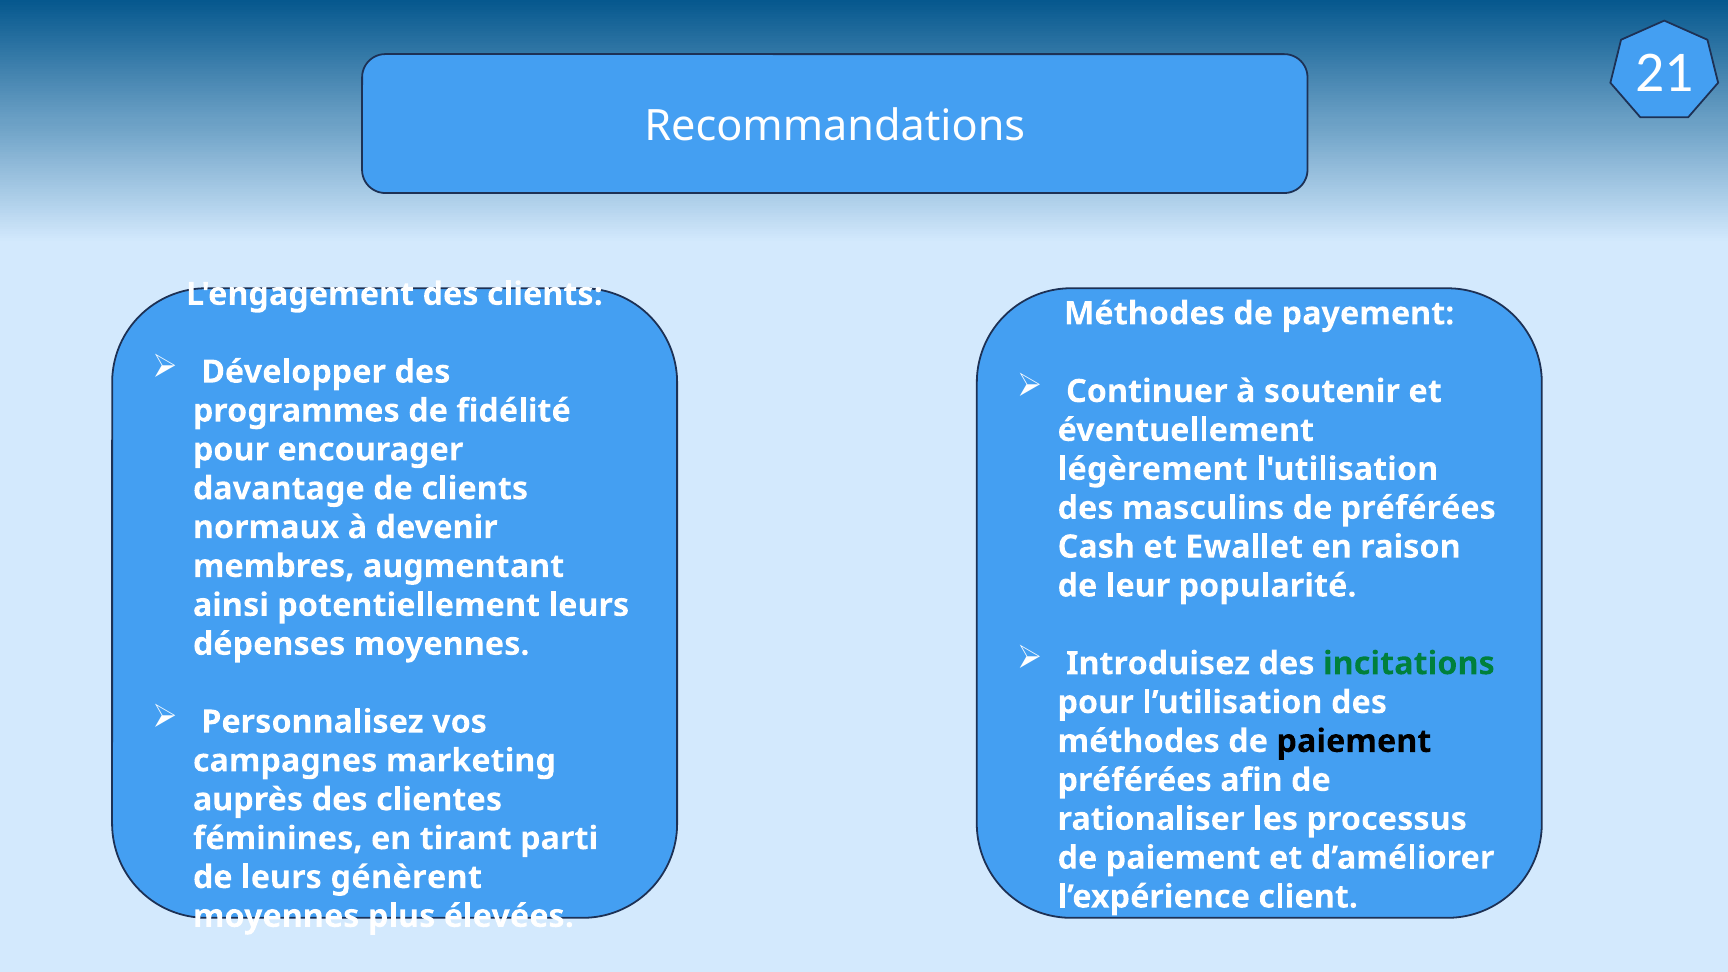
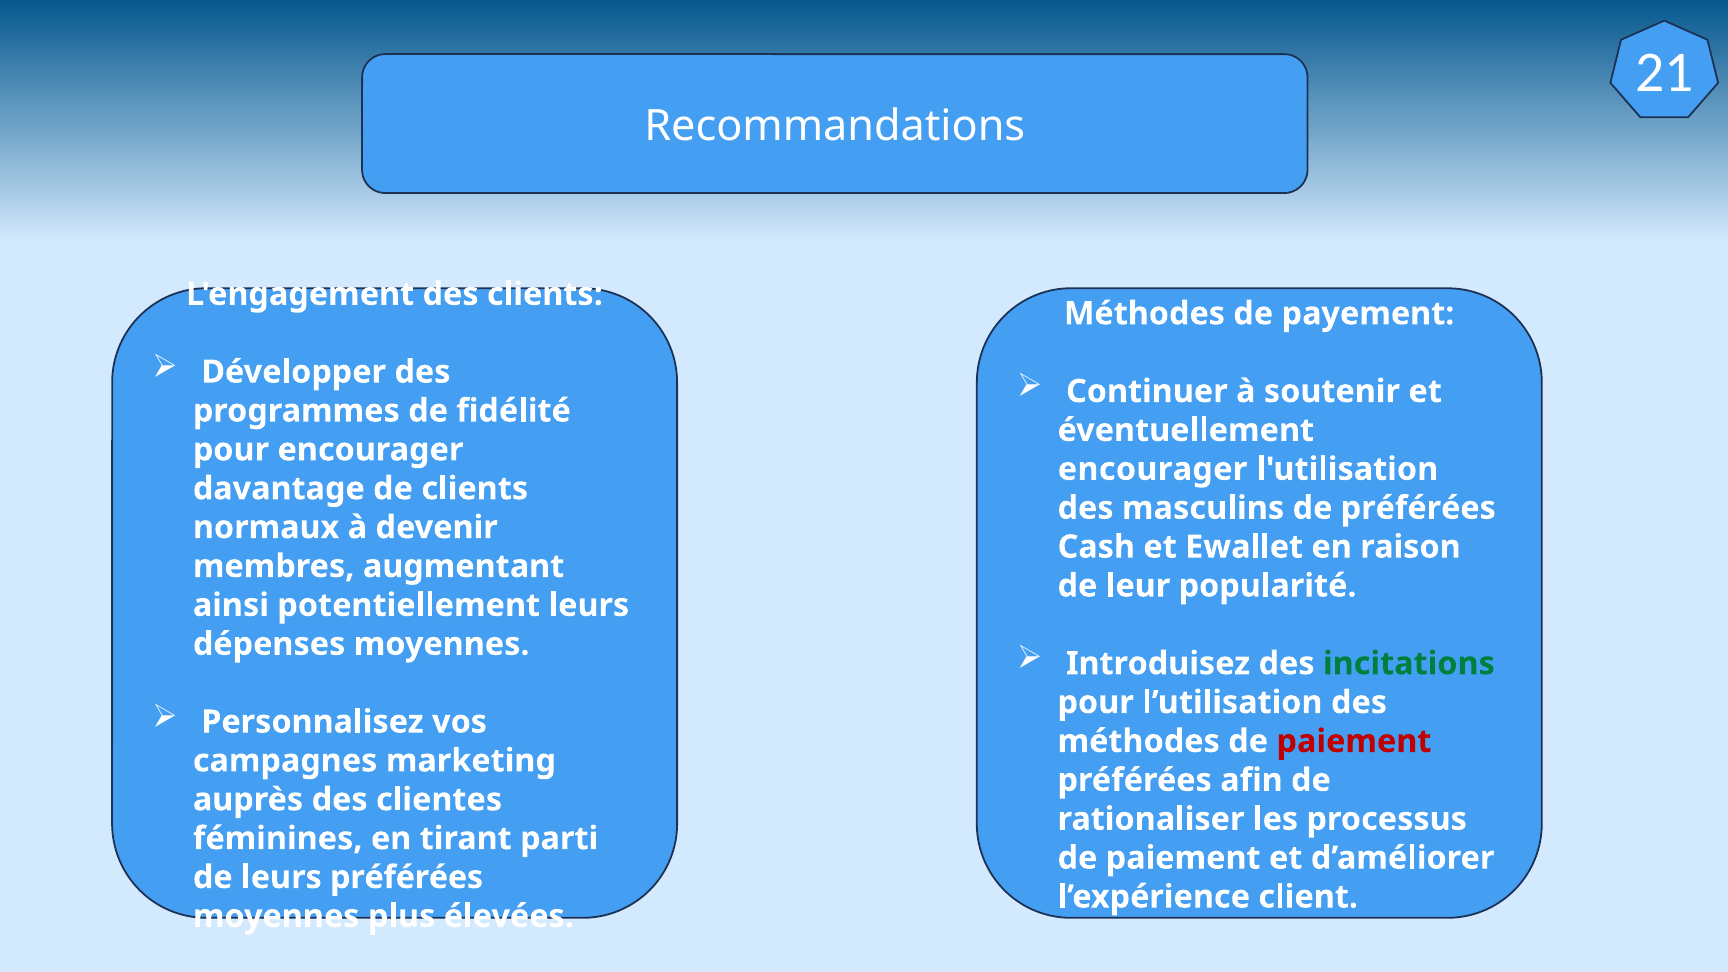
légèrement: légèrement -> encourager (1153, 469)
paiement colour: black -> red (1354, 741)
leurs génèrent: génèrent -> préférées (407, 877)
